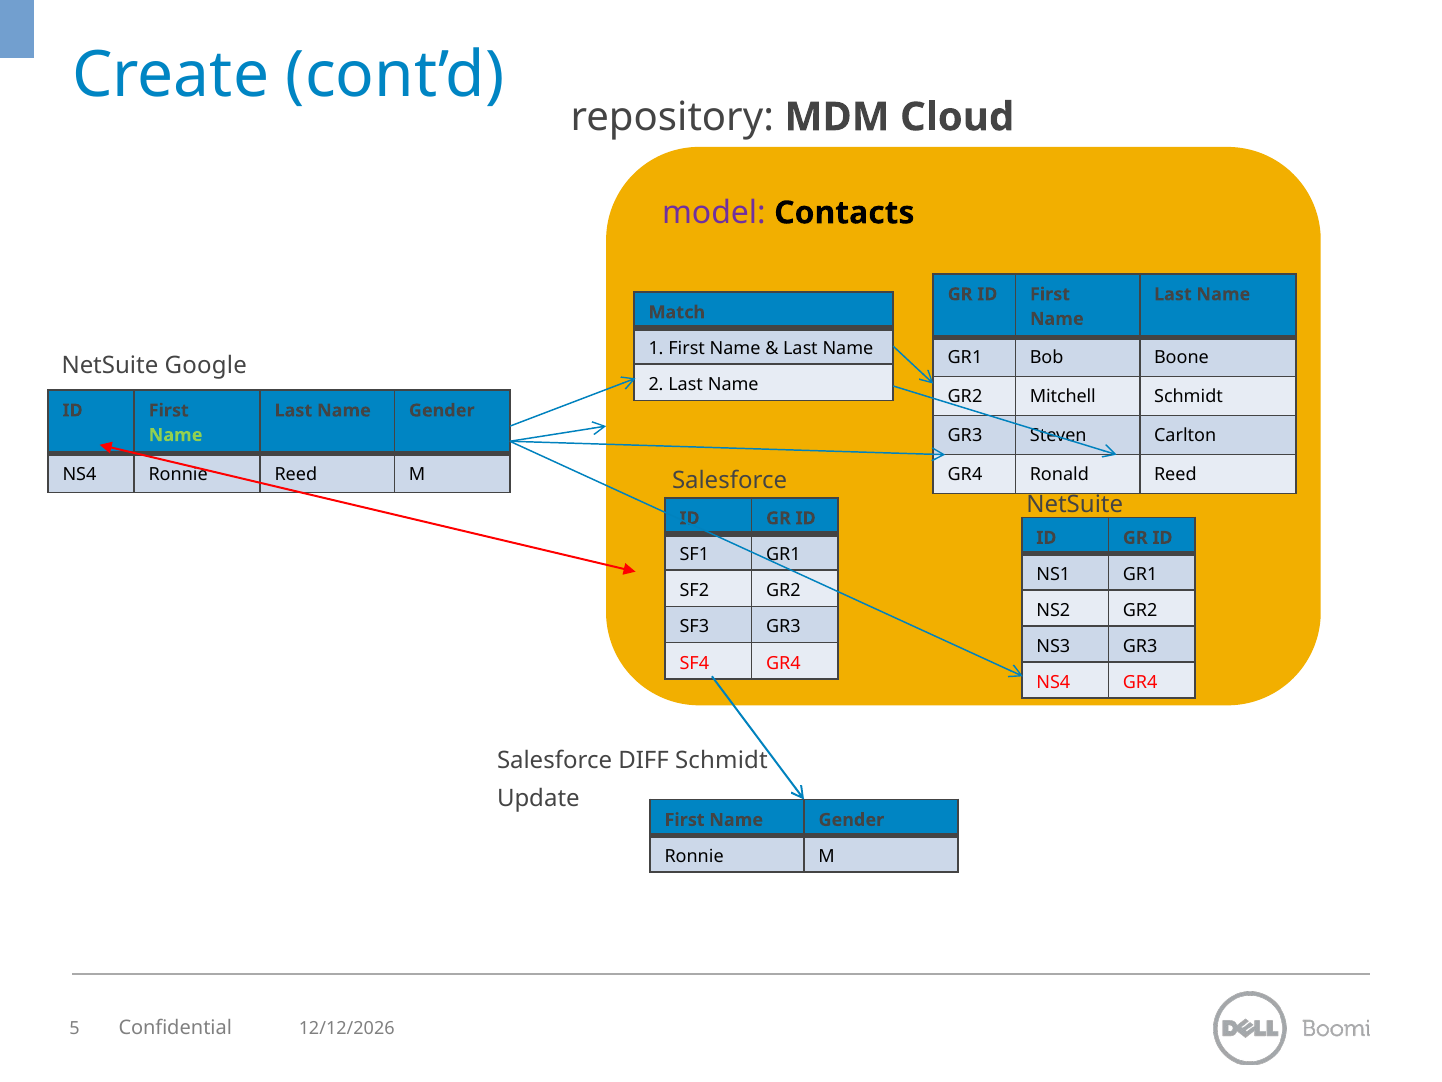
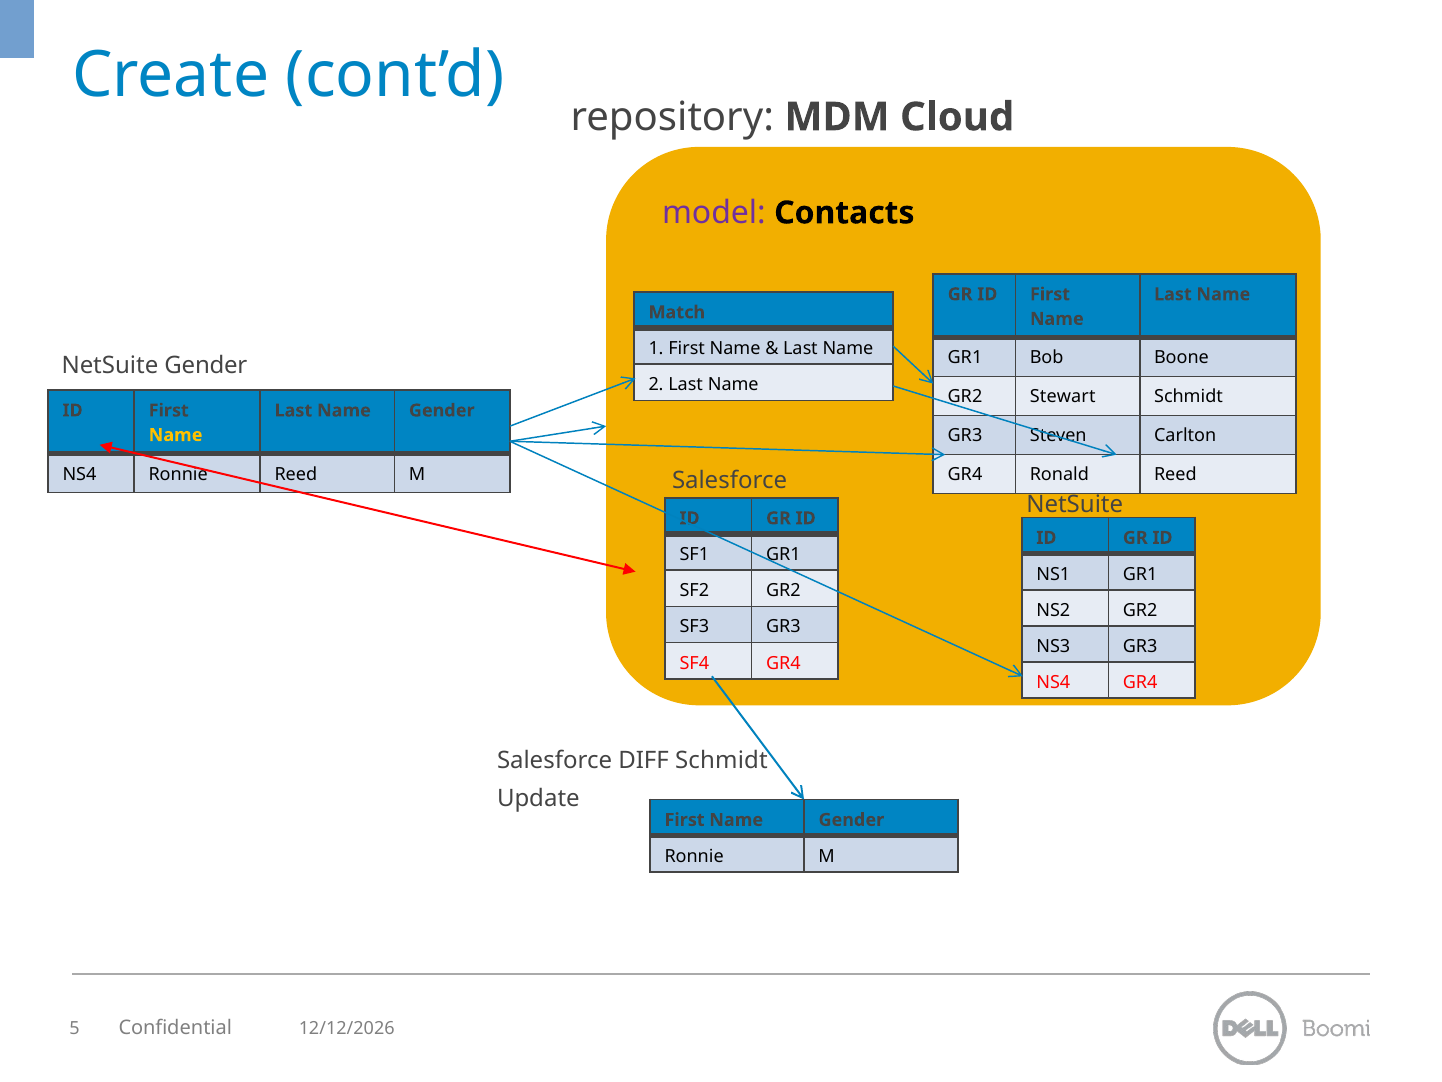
NetSuite Google: Google -> Gender (206, 366)
Mitchell: Mitchell -> Stewart (1063, 397)
Name colour: light green -> yellow (176, 435)
